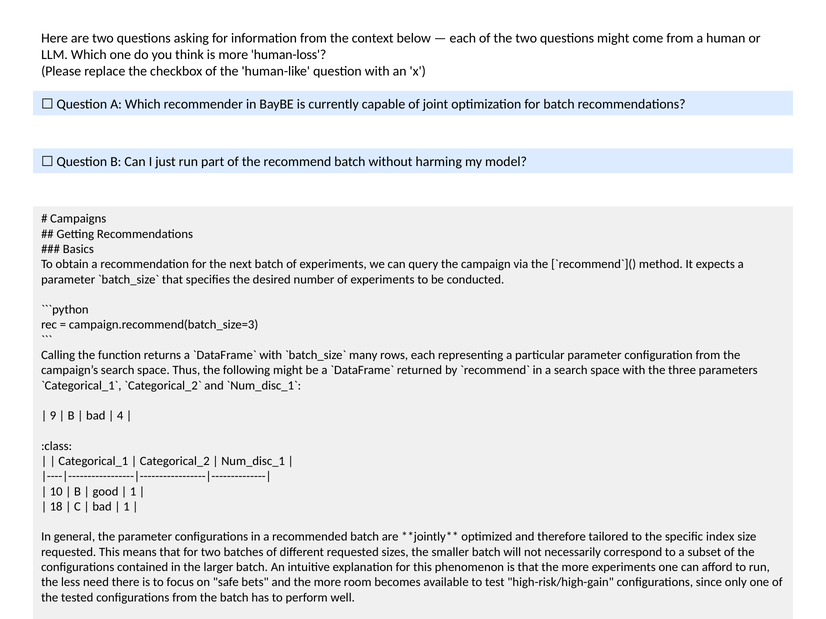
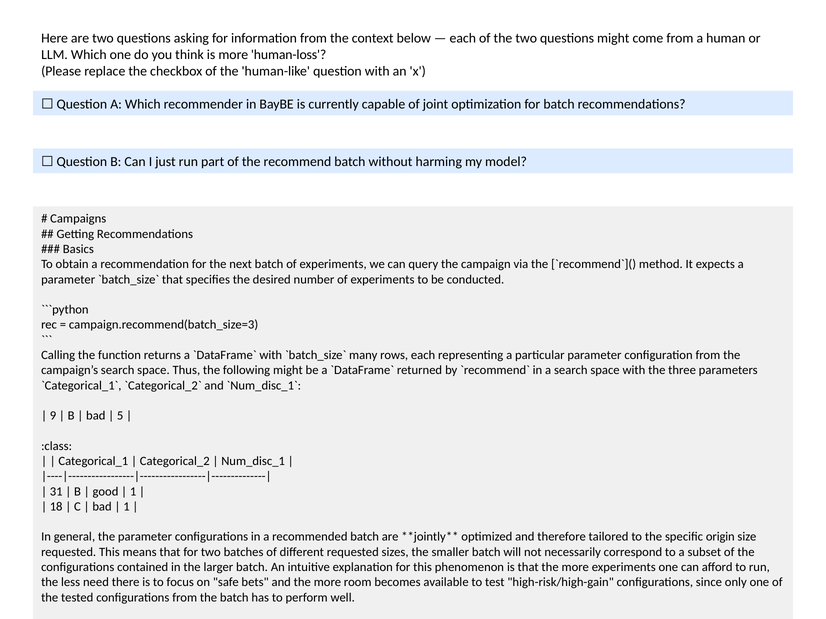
4: 4 -> 5 (120, 416)
10: 10 -> 31 (56, 492)
index: index -> origin (720, 537)
